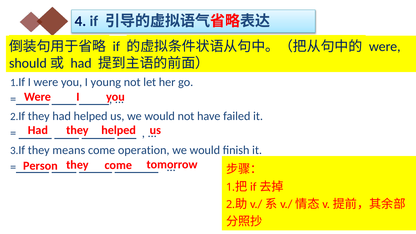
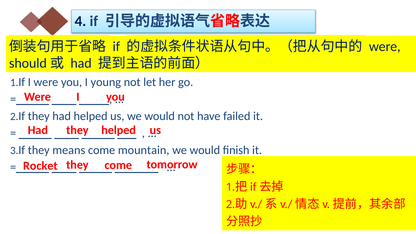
operation: operation -> mountain (144, 150)
Person: Person -> Rocket (40, 166)
